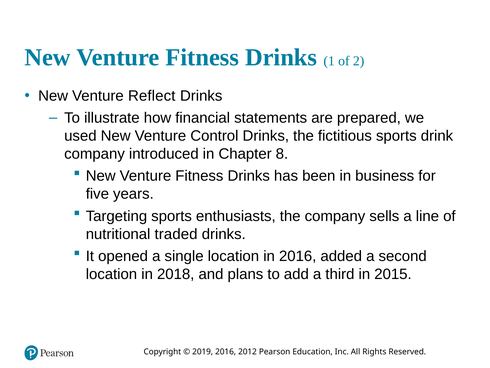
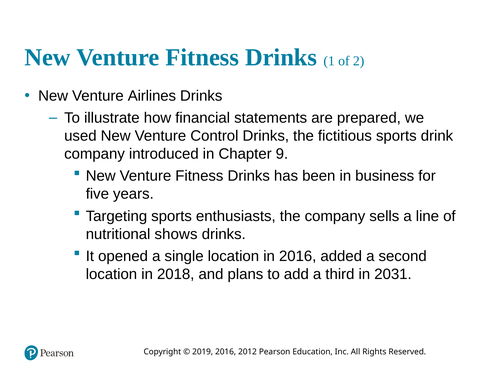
Reflect: Reflect -> Airlines (152, 96)
8: 8 -> 9 (282, 154)
traded: traded -> shows (176, 234)
2015: 2015 -> 2031 (393, 274)
